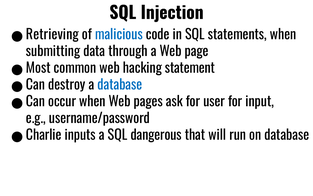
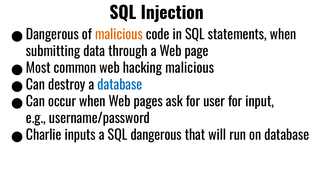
Retrieving: Retrieving -> Dangerous (52, 35)
malicious colour: blue -> orange (119, 35)
hacking statement: statement -> malicious (190, 68)
